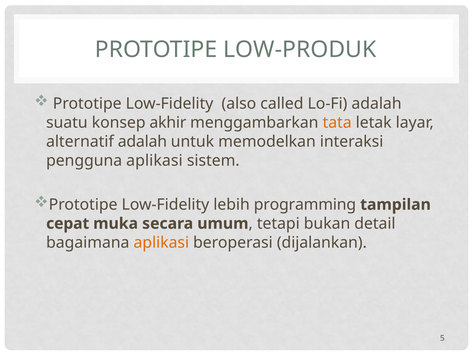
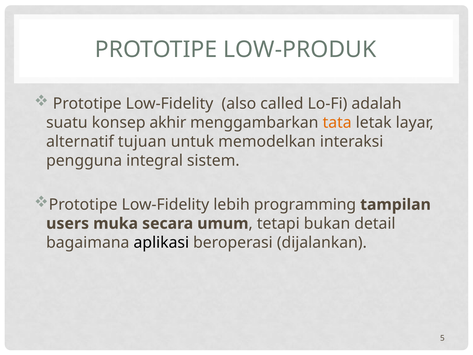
alternatif adalah: adalah -> tujuan (142, 141)
pengguna aplikasi: aplikasi -> integral (155, 160)
cepat: cepat -> users (68, 223)
aplikasi colour: orange -> black (161, 242)
